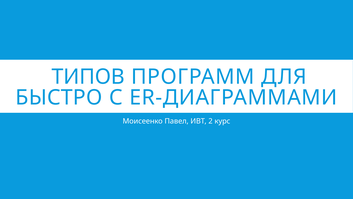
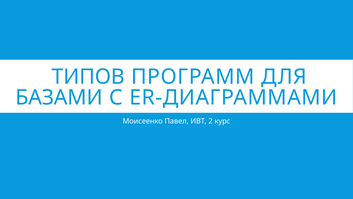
БЫСТРО: БЫСТРО -> БАЗАМИ (59, 97)
